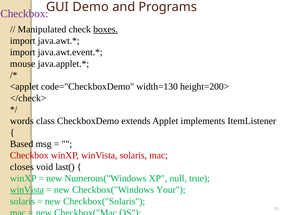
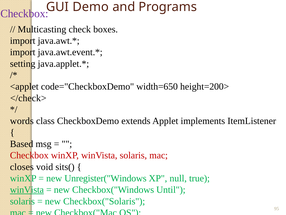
Manipulated: Manipulated -> Multicasting (42, 29)
boxes underline: present -> none (106, 29)
mouse: mouse -> setting (23, 64)
width=130: width=130 -> width=650 (157, 86)
last(: last( -> sits( (65, 167)
Numerous("Windows: Numerous("Windows -> Unregister("Windows (105, 178)
Your: Your -> Until (171, 189)
